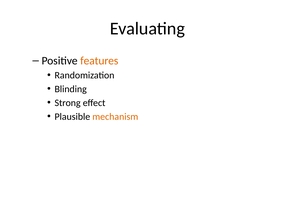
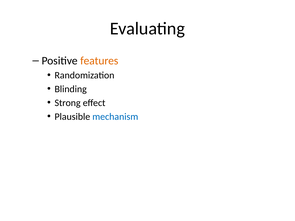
mechanism colour: orange -> blue (115, 117)
